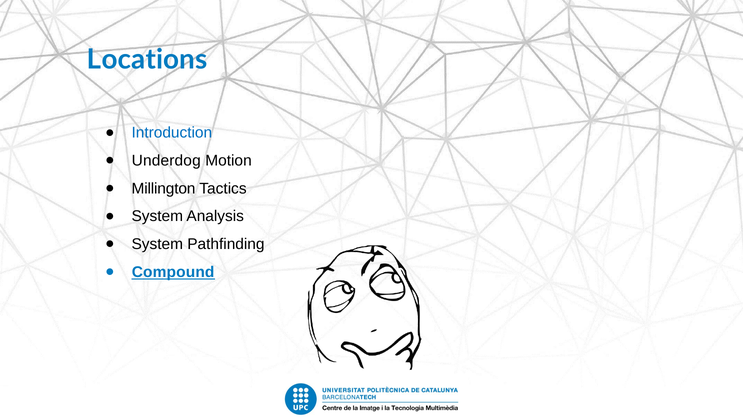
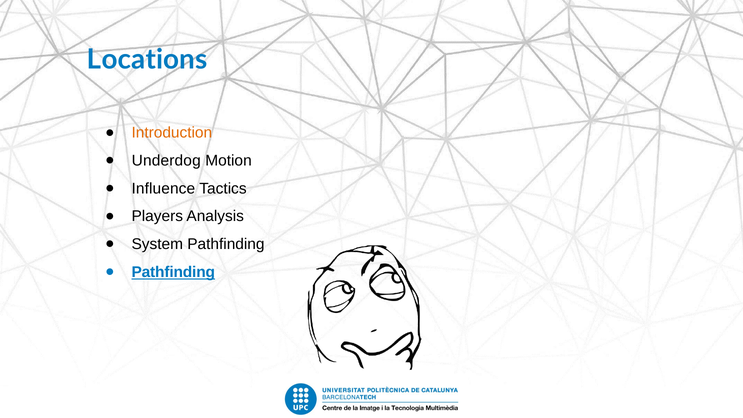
Introduction colour: blue -> orange (172, 133)
Millington: Millington -> Influence (163, 189)
System: System -> Players (157, 216)
Compound: Compound -> Pathfinding (173, 272)
